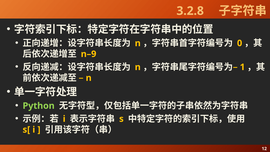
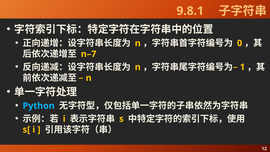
3.2.8: 3.2.8 -> 9.8.1 (190, 11)
n–9: n–9 -> n–7 (89, 54)
Python colour: light green -> light blue (39, 106)
